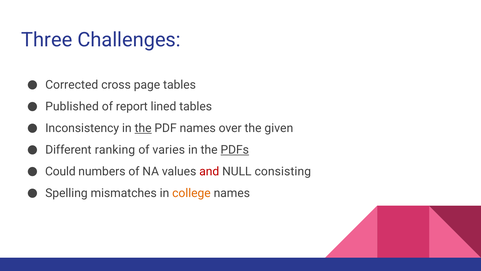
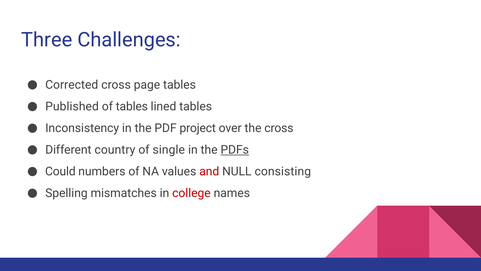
of report: report -> tables (132, 106)
the underline: present -> none (143, 128)
PDF names: names -> project (198, 128)
the given: given -> cross (279, 128)
ranking: ranking -> country (115, 150)
varies: varies -> single (169, 150)
college colour: orange -> red (191, 193)
